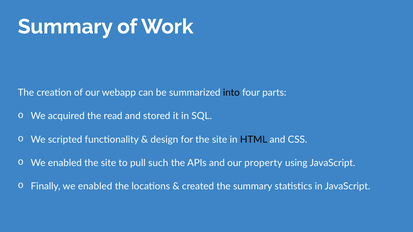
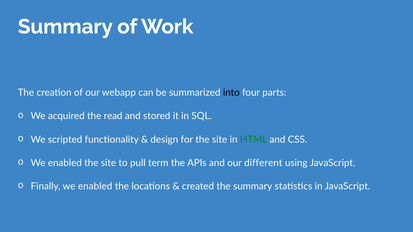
HTML colour: black -> green (254, 140)
such: such -> term (158, 163)
property: property -> different (263, 163)
